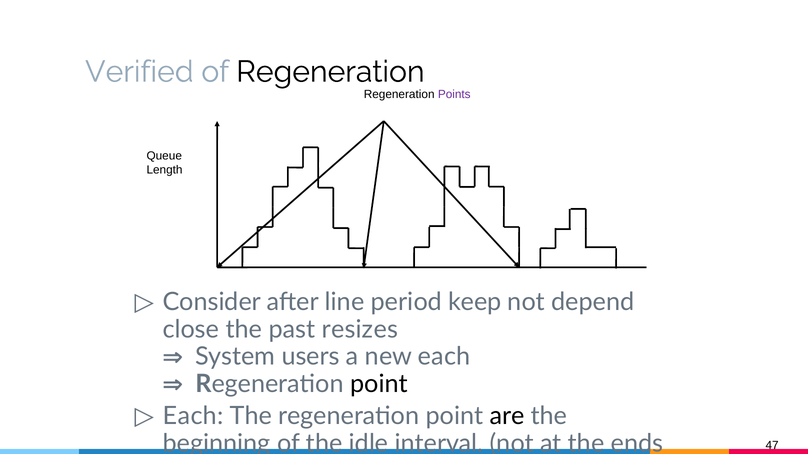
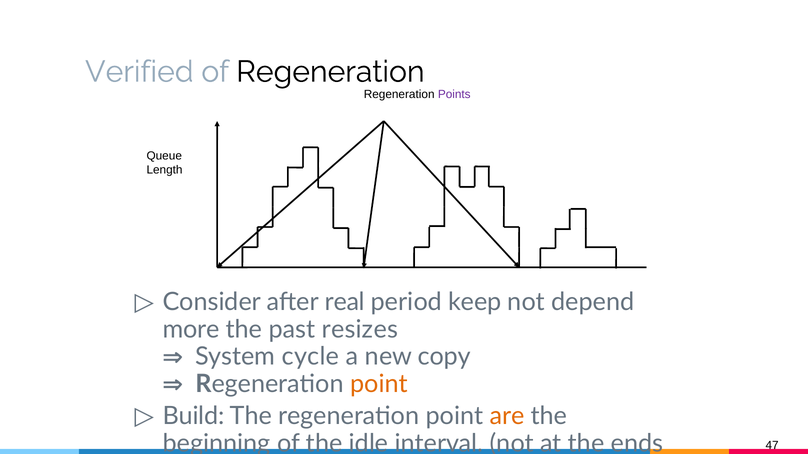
line: line -> real (345, 302)
close: close -> more (191, 330)
users: users -> cycle (310, 357)
new each: each -> copy (444, 357)
point colour: black -> orange (379, 384)
Each: Each -> Build (193, 416)
are colour: black -> orange (507, 416)
